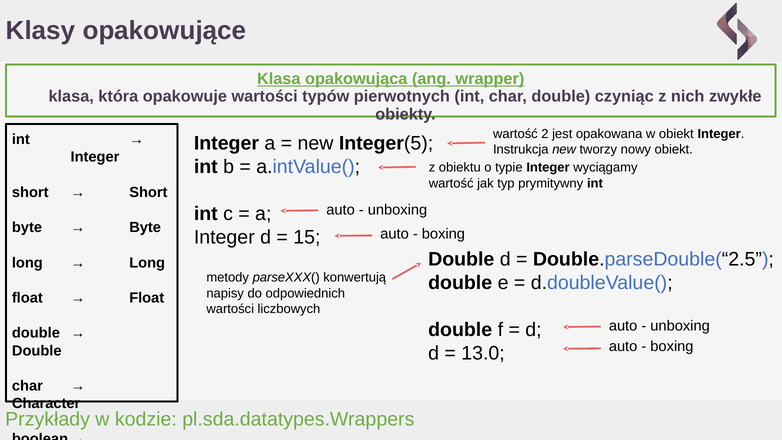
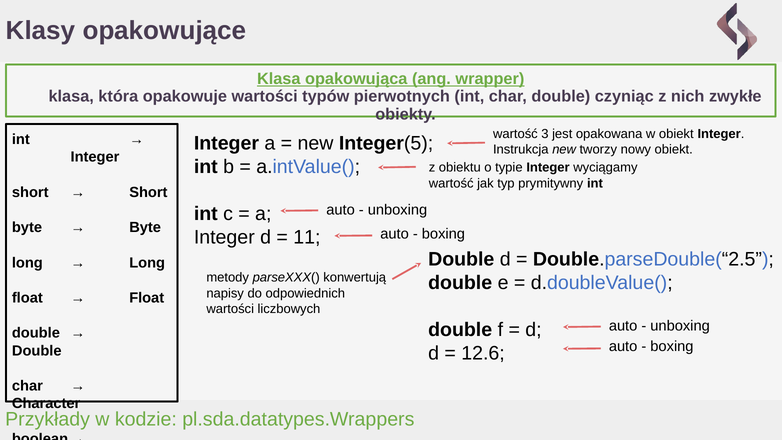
2: 2 -> 3 (545, 134)
15: 15 -> 11 (307, 237)
13.0: 13.0 -> 12.6 (483, 353)
